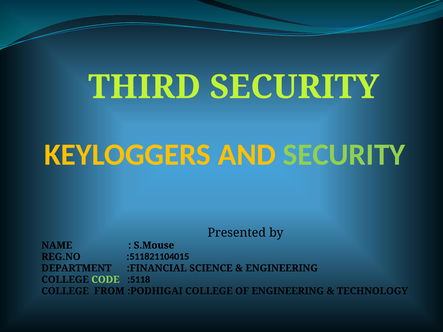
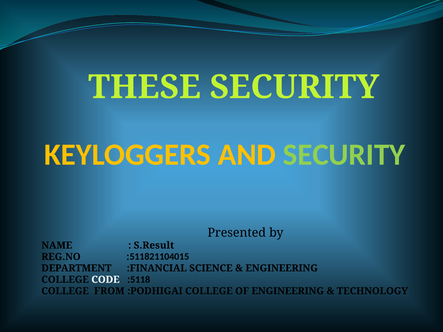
THIRD: THIRD -> THESE (145, 87)
S.Mouse: S.Mouse -> S.Result (154, 246)
CODE colour: light green -> white (105, 280)
